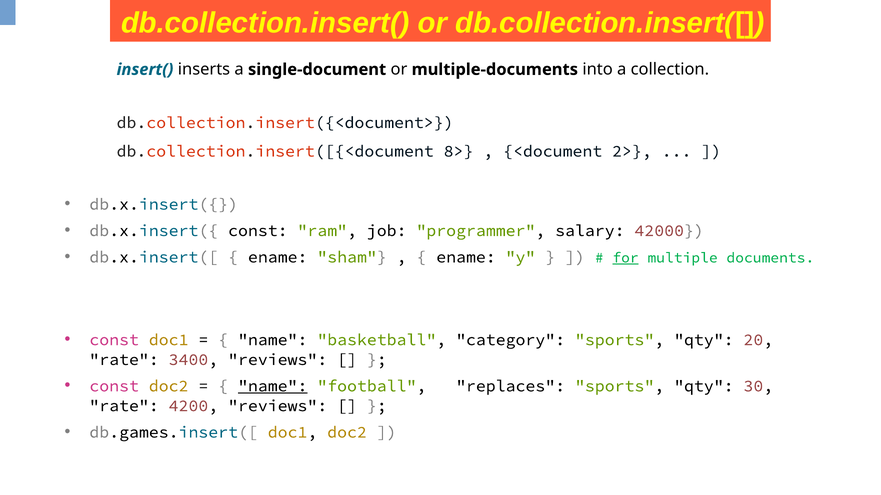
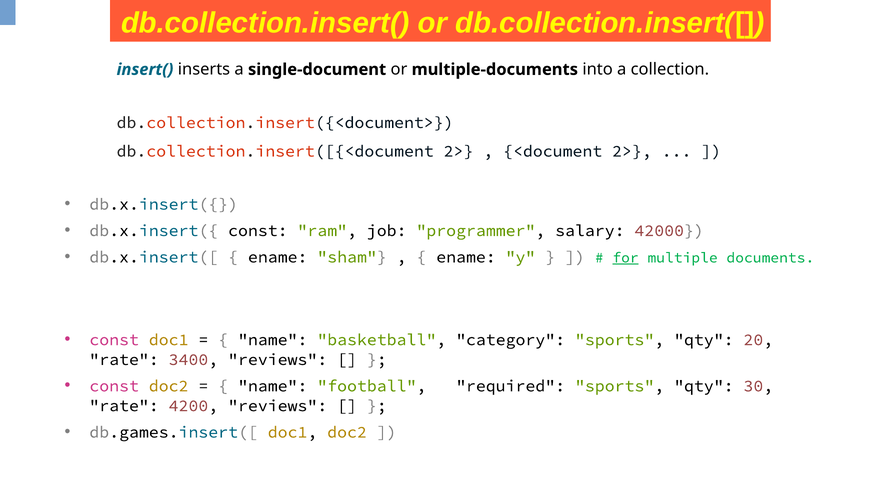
db.collection.insert([{<document 8>: 8> -> 2> (459, 151)
name underline: present -> none (273, 386)
replaces: replaces -> required (511, 386)
